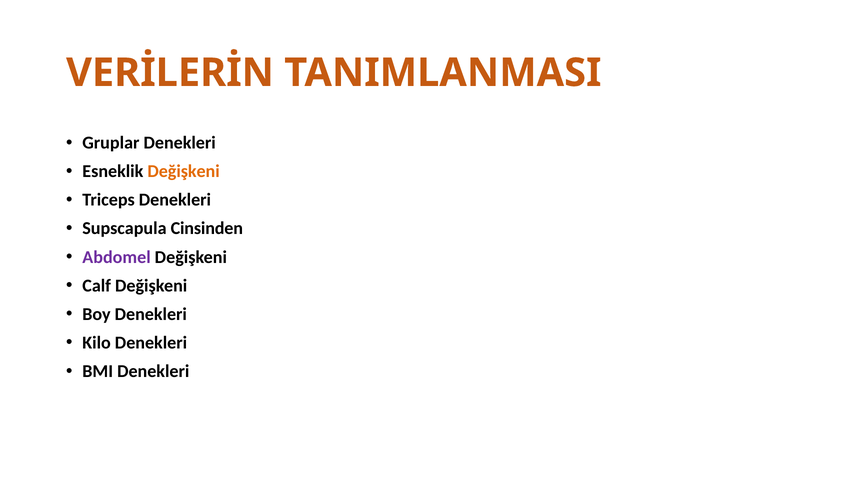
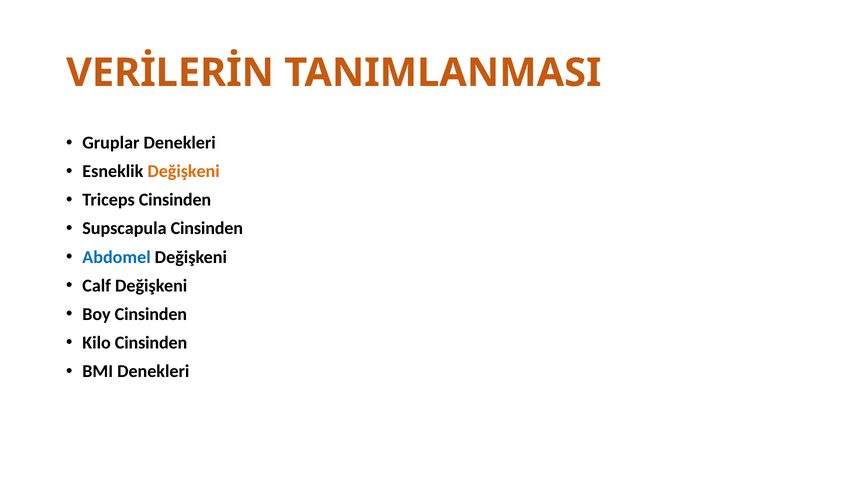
Triceps Denekleri: Denekleri -> Cinsinden (175, 200)
Abdomel colour: purple -> blue (117, 257)
Boy Denekleri: Denekleri -> Cinsinden (151, 314)
Kilo Denekleri: Denekleri -> Cinsinden (151, 343)
